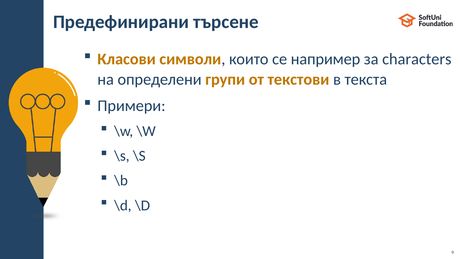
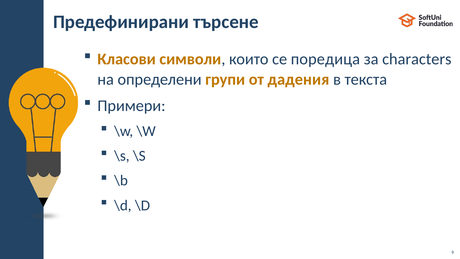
например: например -> поредица (325, 59)
текстови: текстови -> дадения (298, 79)
